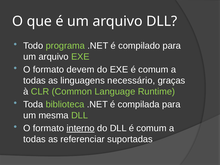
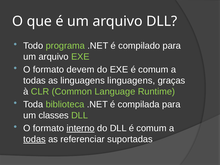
linguagens necessário: necessário -> linguagens (131, 81)
mesma: mesma -> classes (54, 115)
todas underline: none -> present (34, 139)
